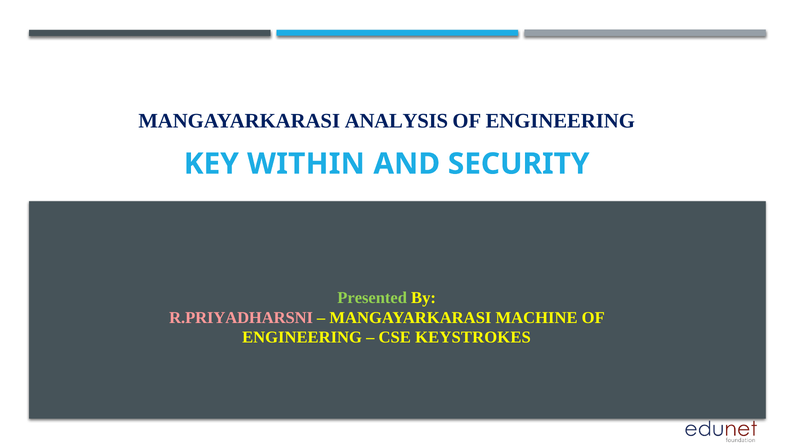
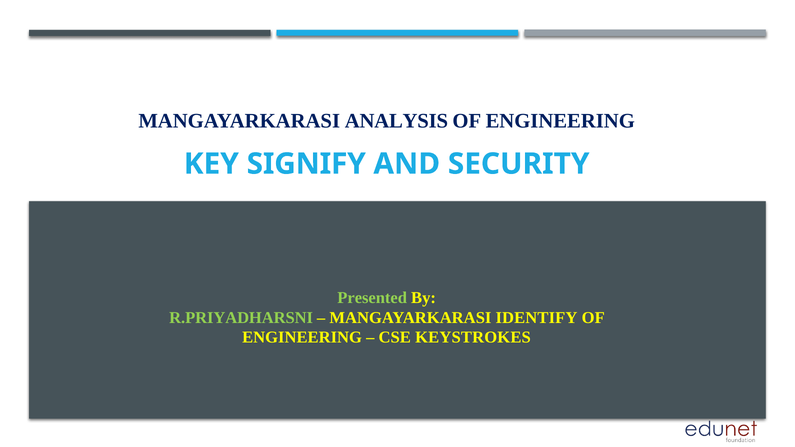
WITHIN: WITHIN -> SIGNIFY (306, 164)
R.PRIYADHARSNI colour: pink -> light green (241, 318)
MACHINE: MACHINE -> IDENTIFY (536, 318)
